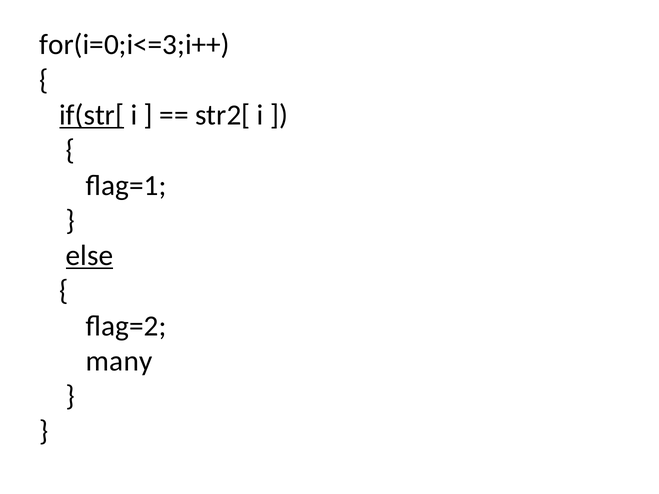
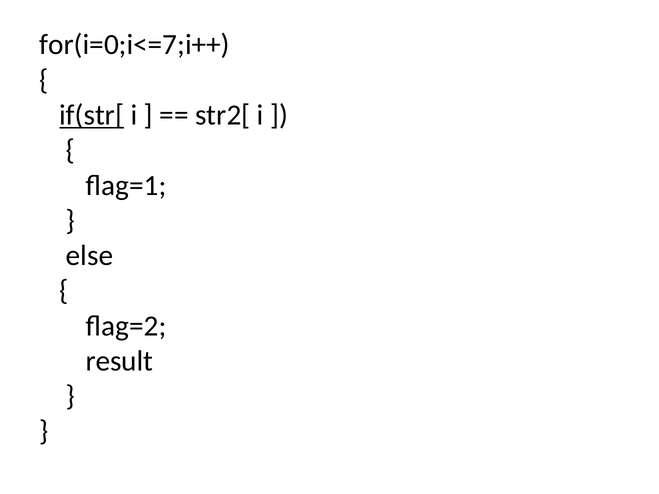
for(i=0;i<=3;i++: for(i=0;i<=3;i++ -> for(i=0;i<=7;i++ (135, 45)
else underline: present -> none (90, 256)
many: many -> result (119, 361)
